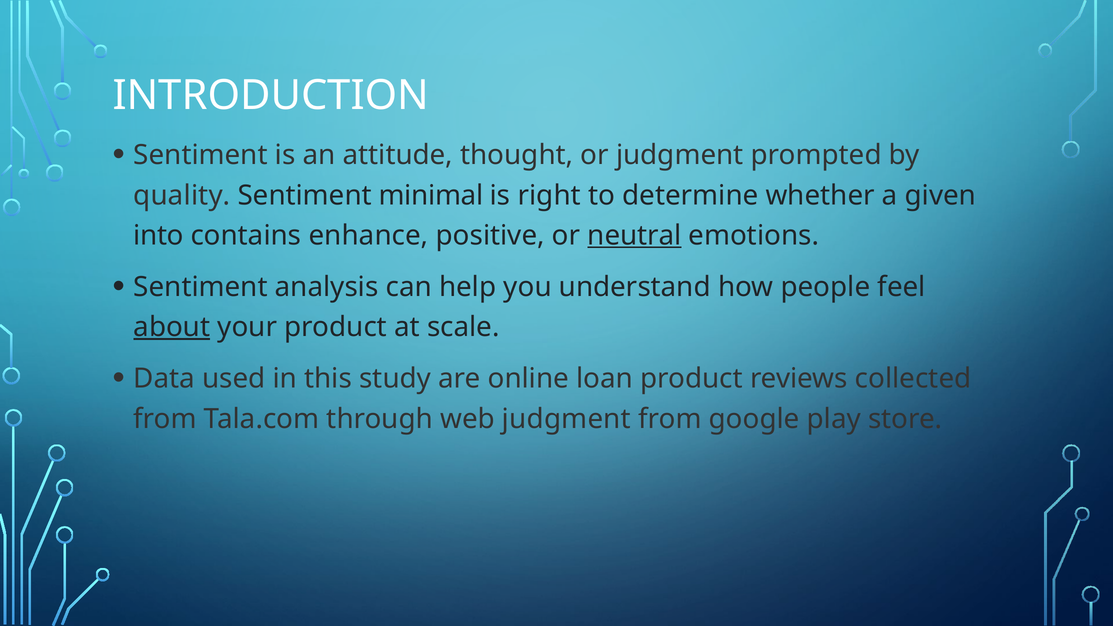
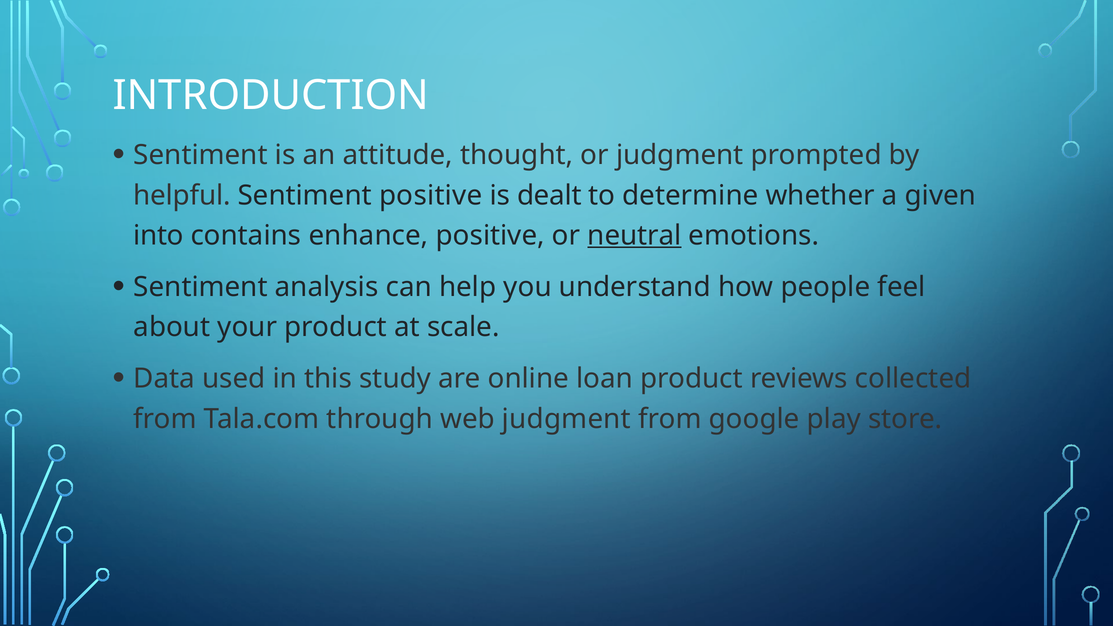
quality: quality -> helpful (182, 195)
Sentiment minimal: minimal -> positive (431, 195)
right: right -> dealt (549, 195)
about underline: present -> none (172, 327)
